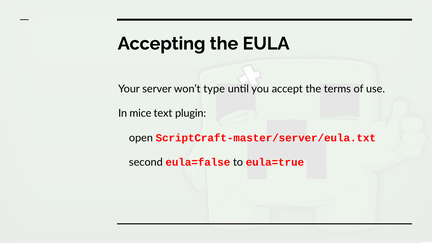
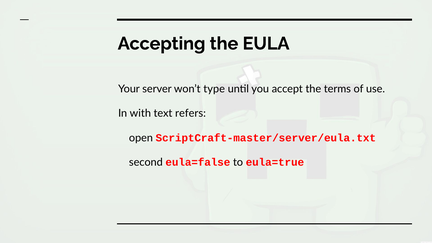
mice: mice -> with (140, 113)
plugin: plugin -> refers (191, 113)
